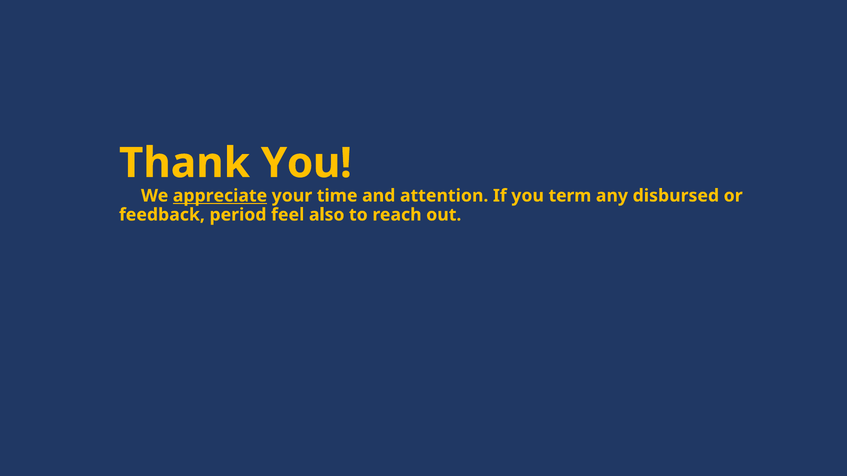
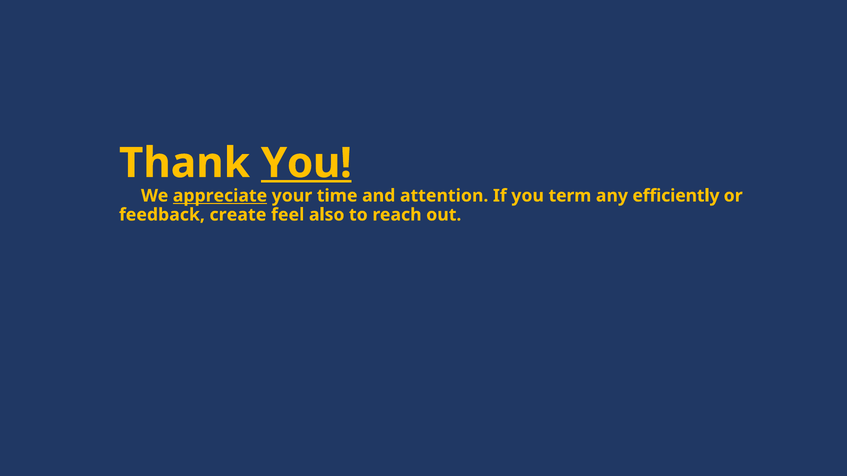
You underline: none -> present (306, 163)
disbursed: disbursed -> efficiently (676, 196)
period: period -> create (238, 215)
